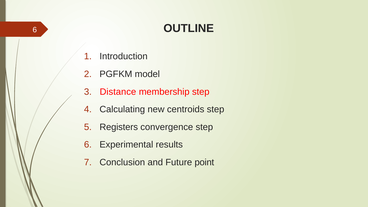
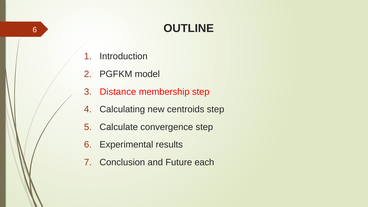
Registers: Registers -> Calculate (119, 127)
point: point -> each (204, 162)
